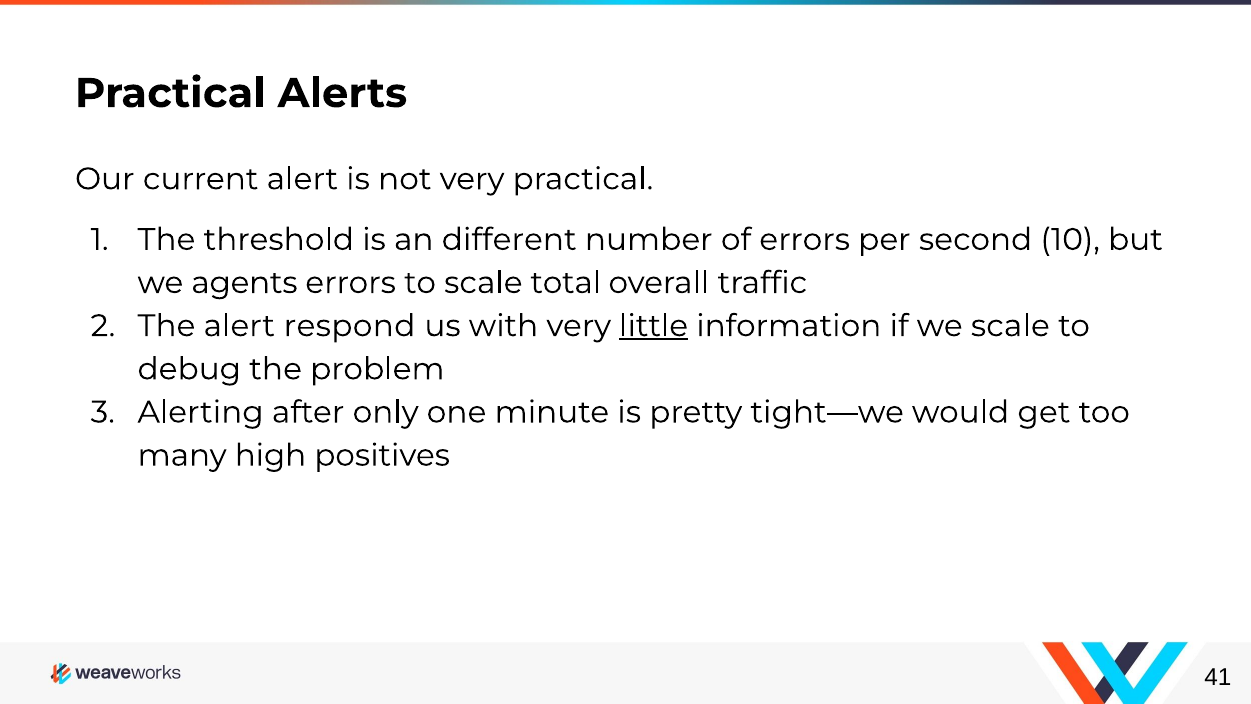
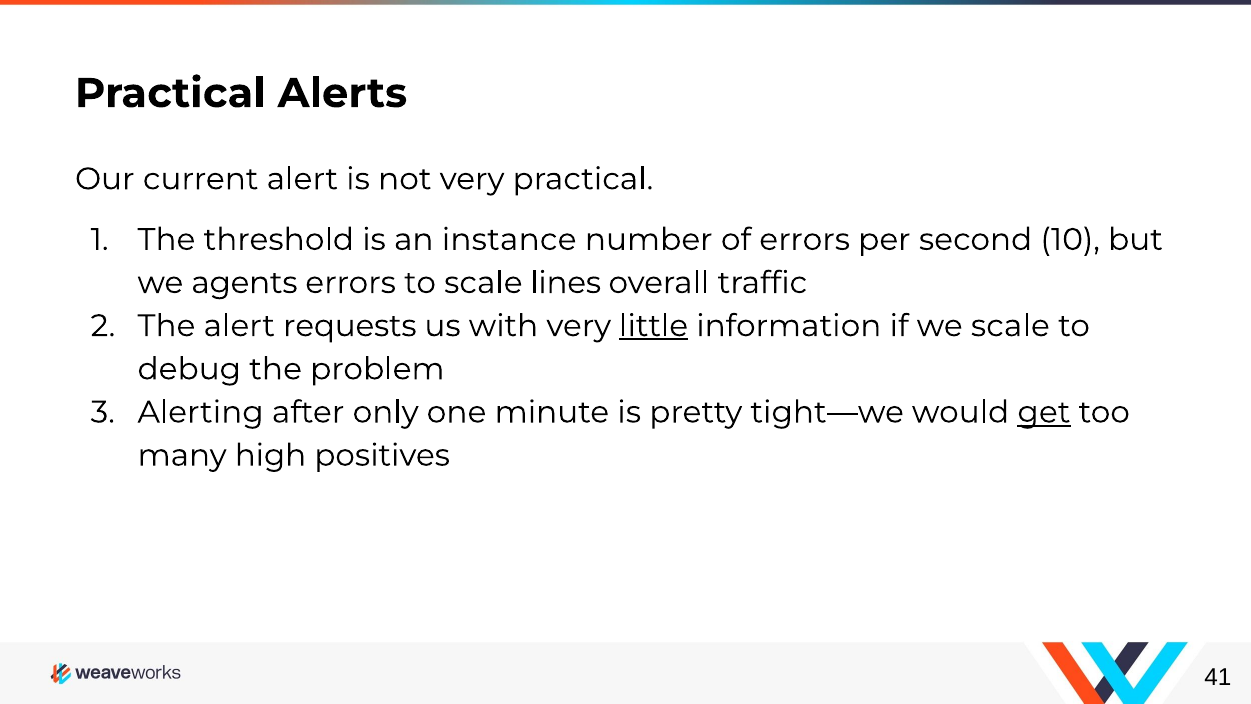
different: different -> instance (509, 239)
total: total -> lines (566, 283)
respond: respond -> requests (350, 326)
get underline: none -> present (1044, 412)
